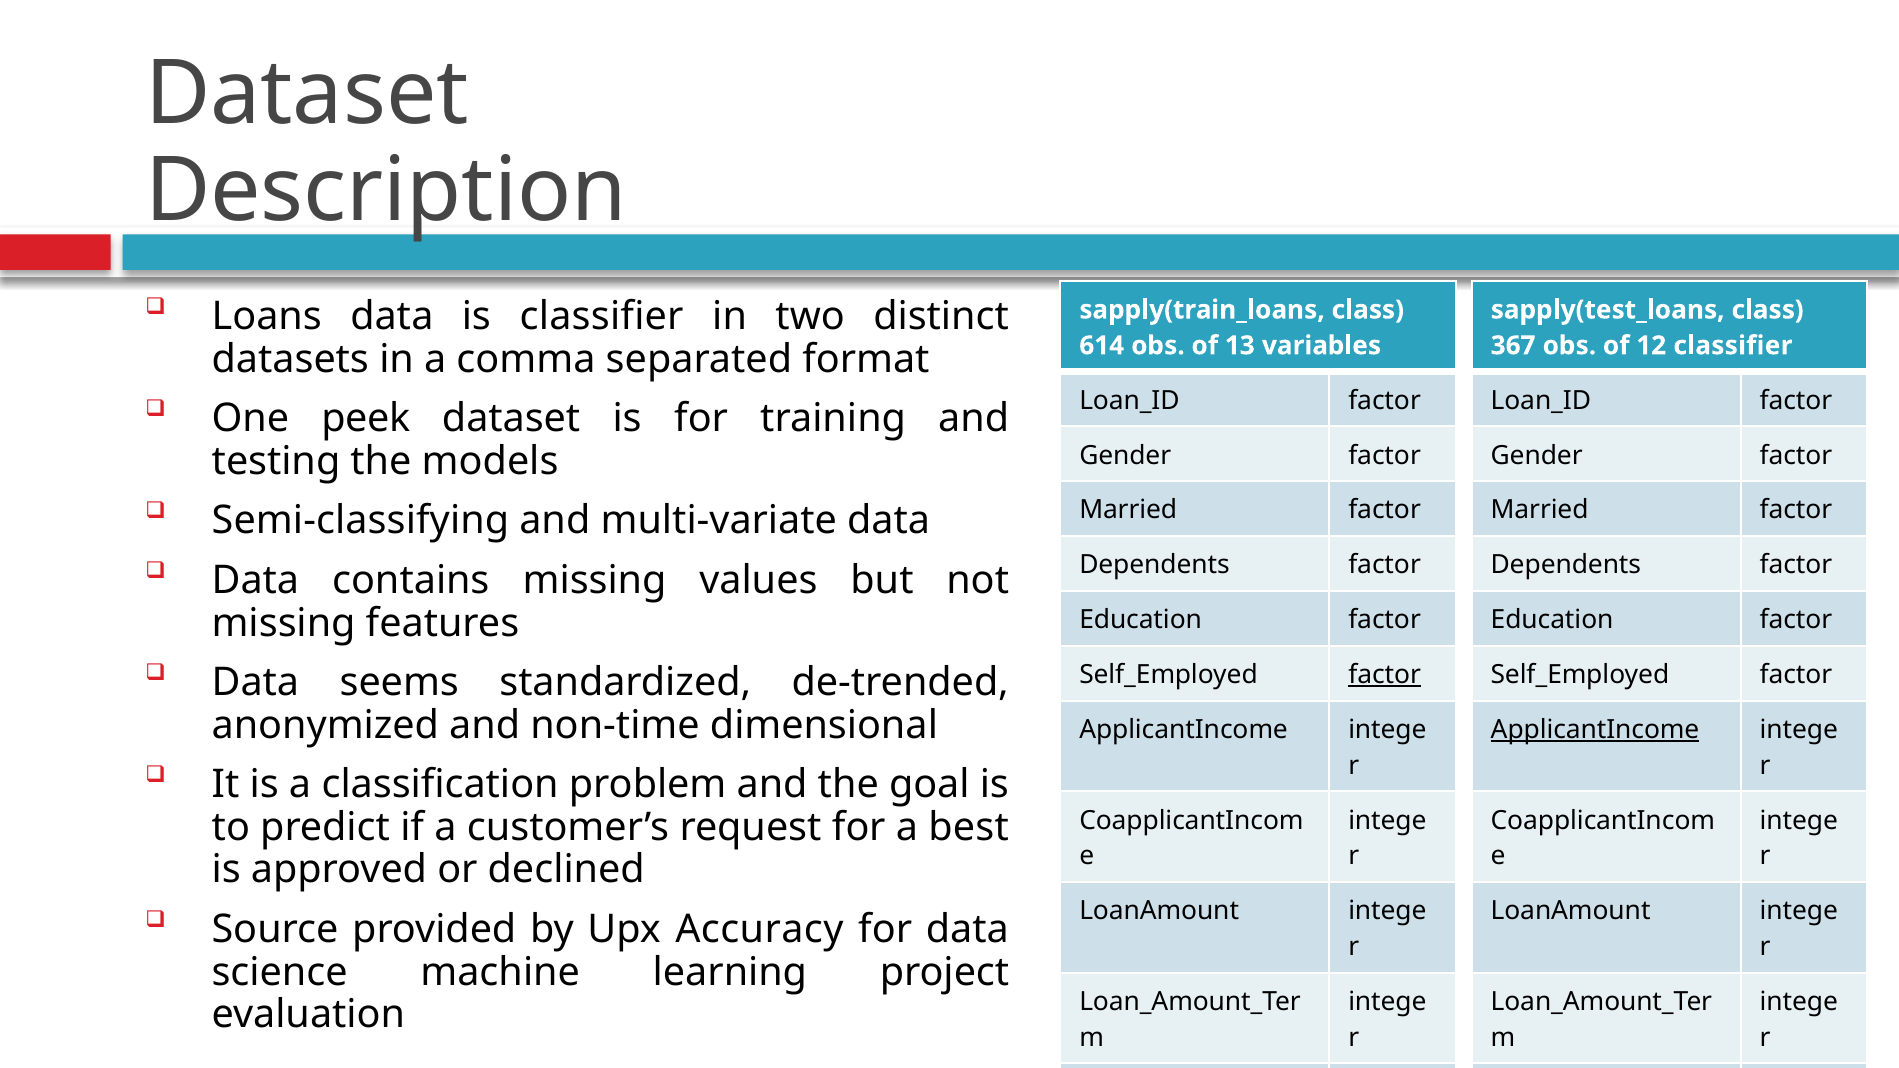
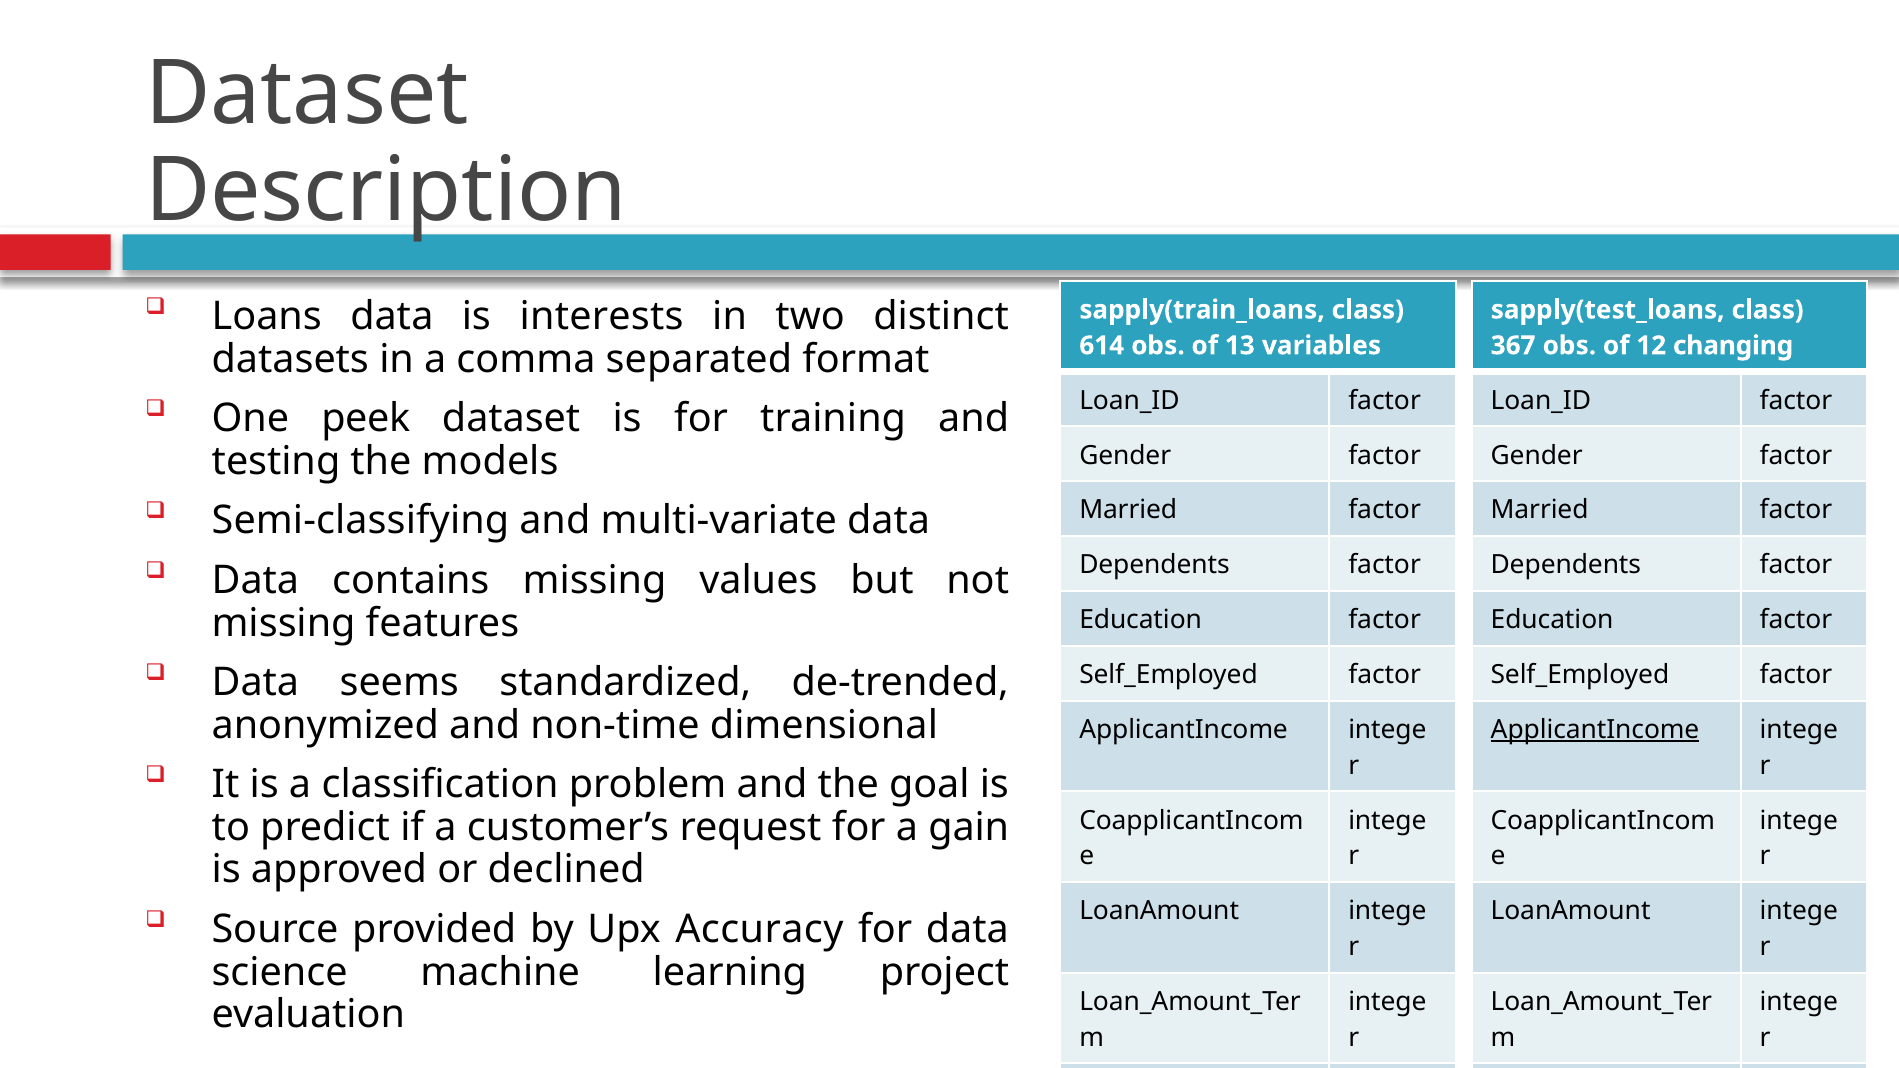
is classifier: classifier -> interests (602, 317)
12 classifier: classifier -> changing (1733, 346)
factor underline: present -> none (1385, 675)
best: best -> gain (969, 827)
